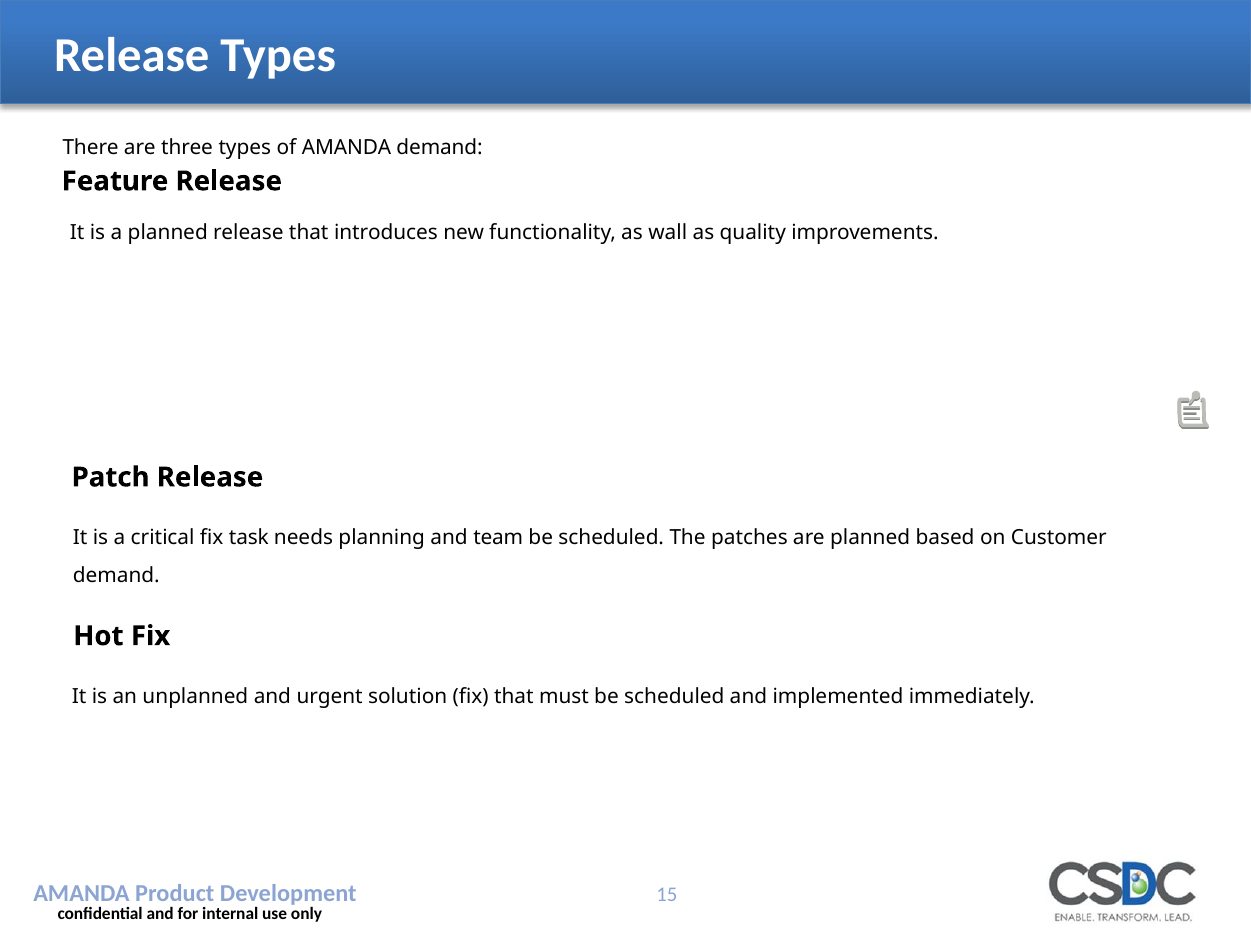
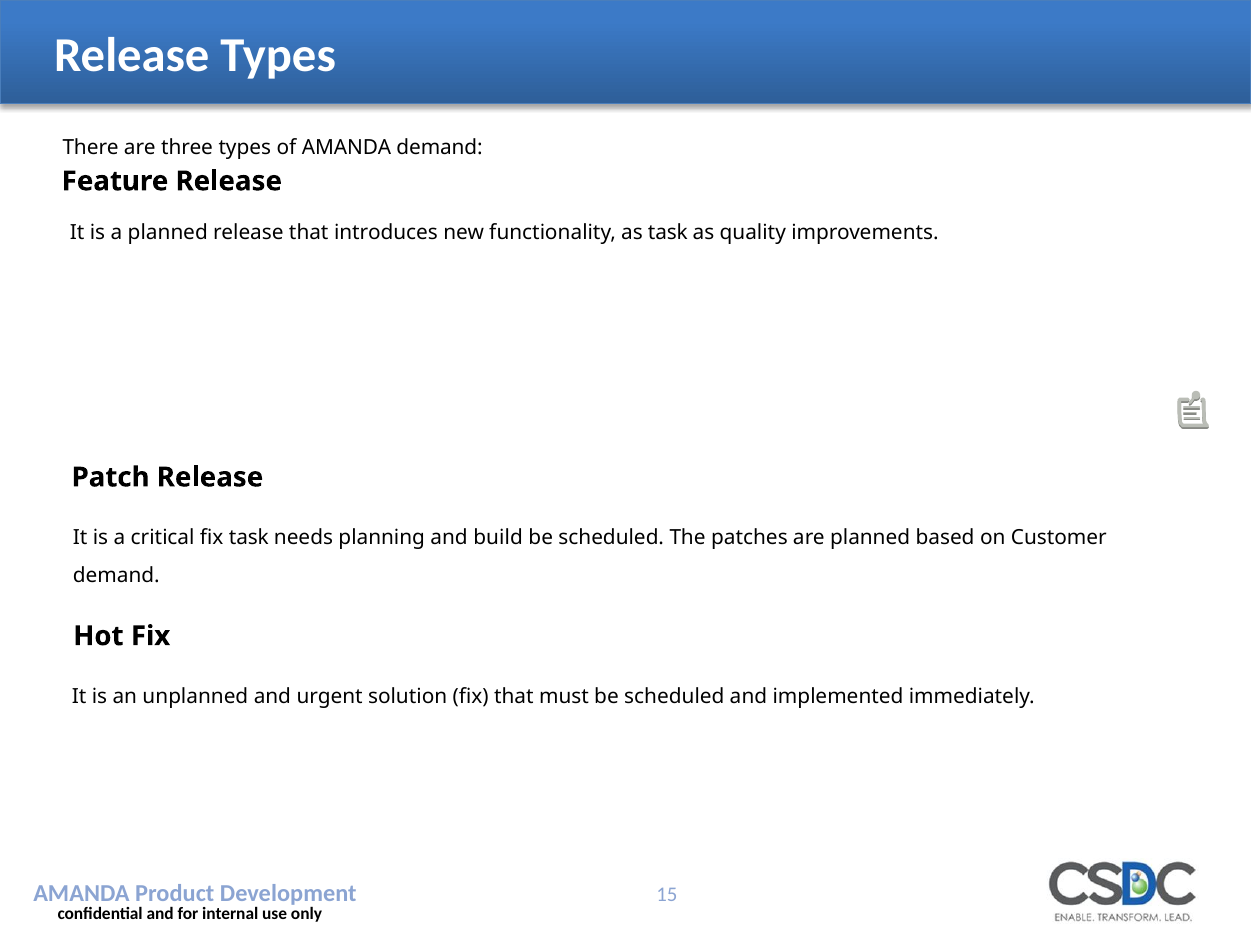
as wall: wall -> task (668, 232)
team: team -> build (498, 538)
